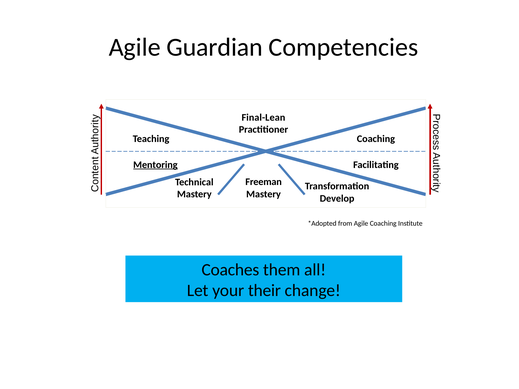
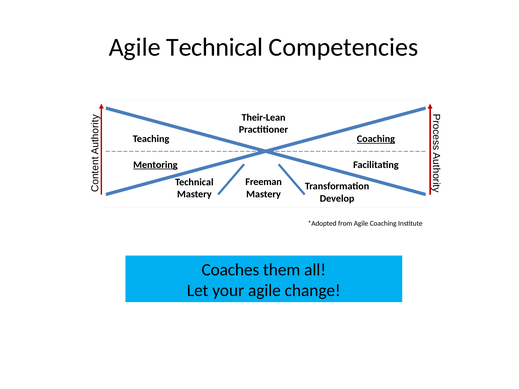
Agile Guardian: Guardian -> Technical (215, 47)
Final-Lean: Final-Lean -> Their-Lean (264, 117)
Coaching underline: none -> present (376, 139)
your their: their -> agile (264, 291)
